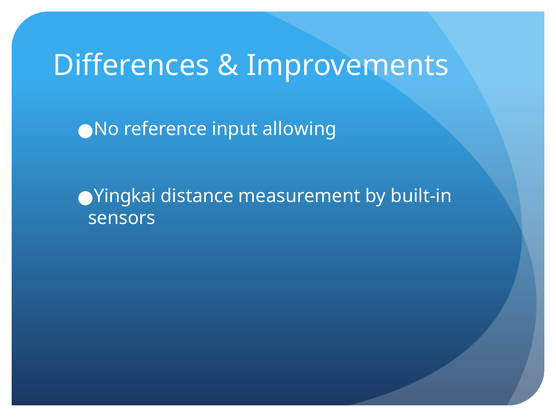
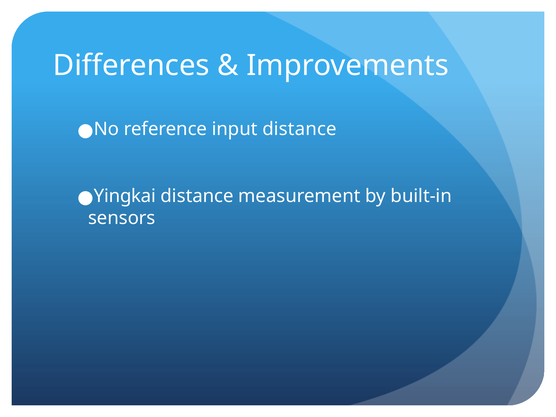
input allowing: allowing -> distance (299, 129)
